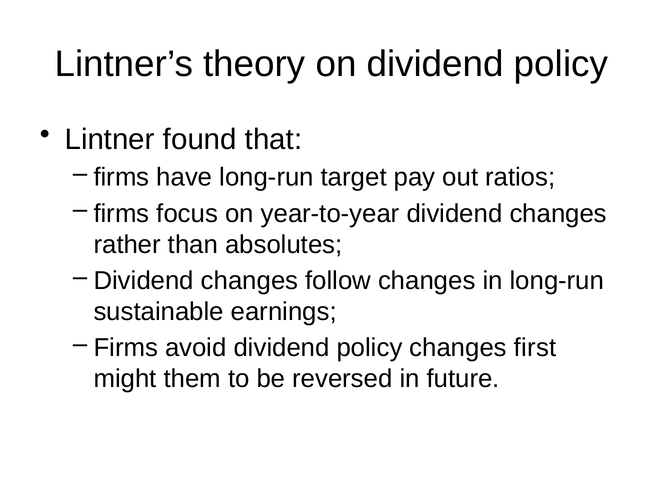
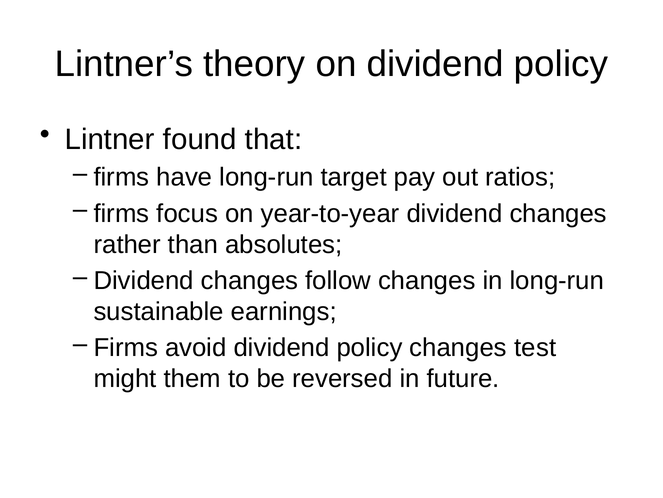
first: first -> test (535, 347)
